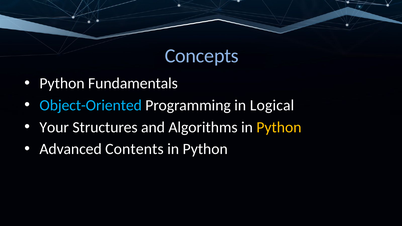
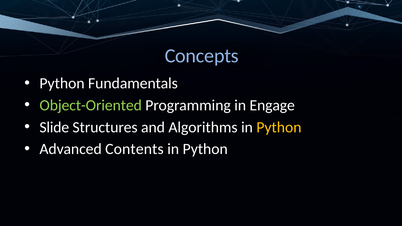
Object-Oriented colour: light blue -> light green (91, 105)
Logical: Logical -> Engage (272, 105)
Your: Your -> Slide (54, 127)
